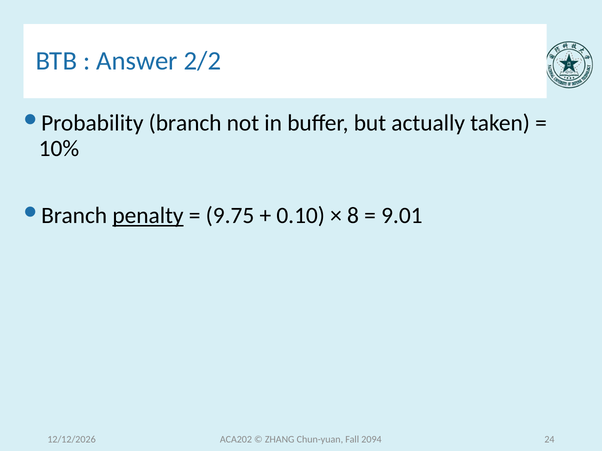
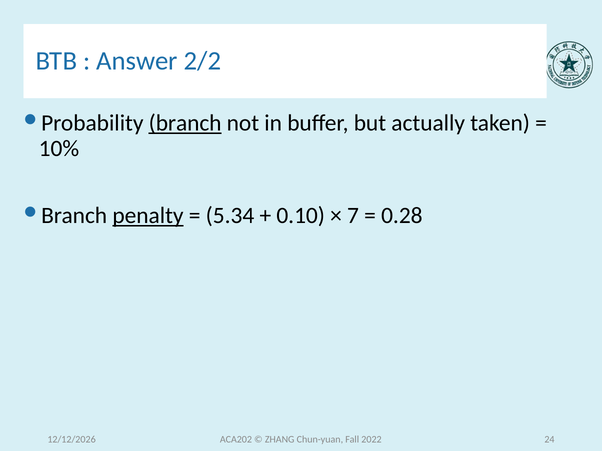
branch underline: none -> present (185, 123)
9.75: 9.75 -> 5.34 (230, 216)
8: 8 -> 7 (353, 216)
9.01: 9.01 -> 0.28 (402, 216)
2094: 2094 -> 2022 (372, 440)
